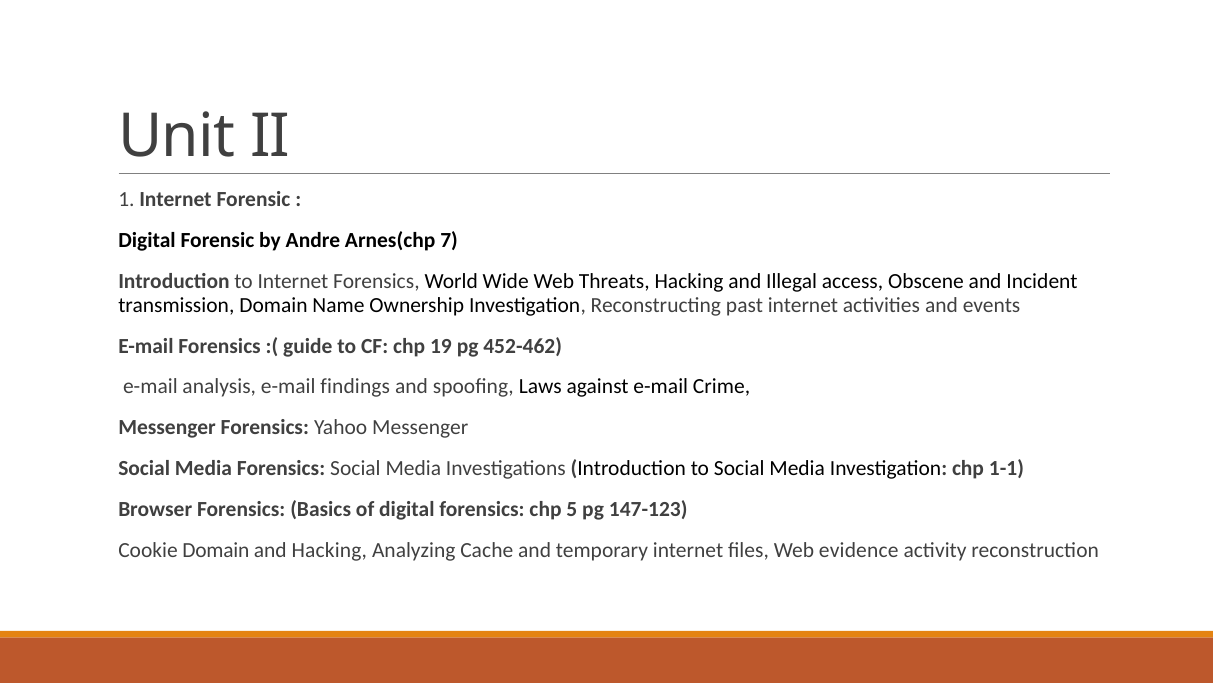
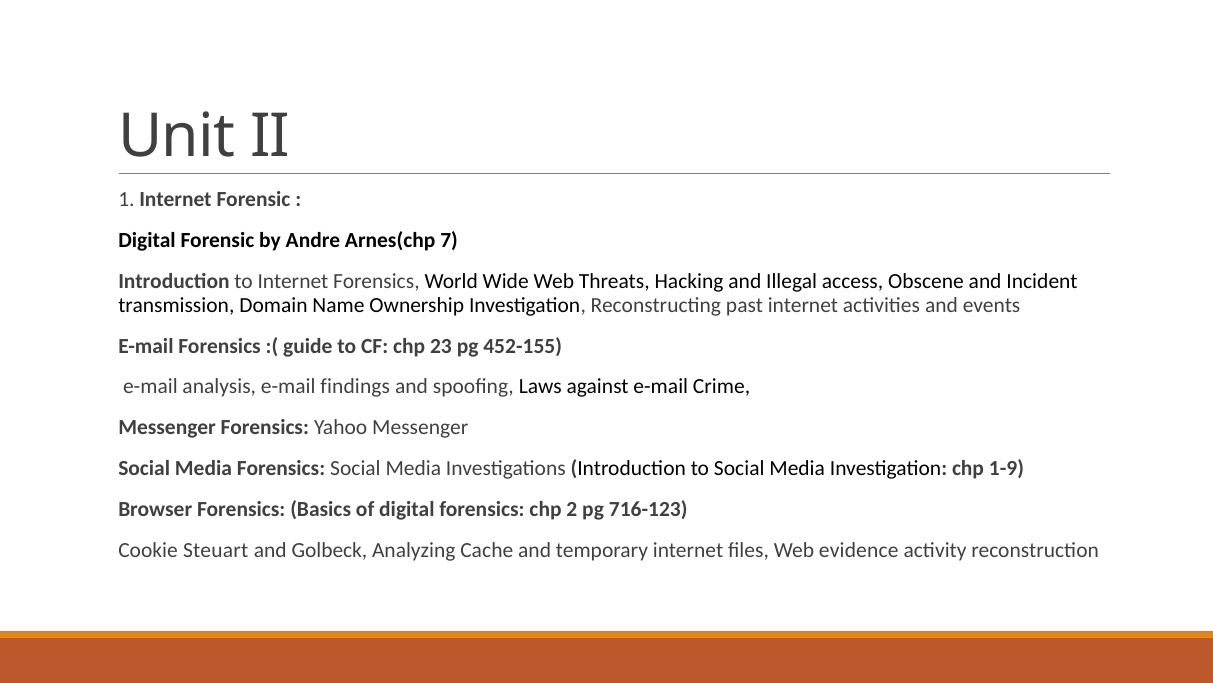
19: 19 -> 23 (441, 346)
452-462: 452-462 -> 452-155 (523, 346)
1-1: 1-1 -> 1-9 (1006, 468)
5: 5 -> 2 (572, 509)
147-123: 147-123 -> 716-123 (648, 509)
Cookie Domain: Domain -> Steuart (216, 550)
and Hacking: Hacking -> Golbeck (329, 550)
